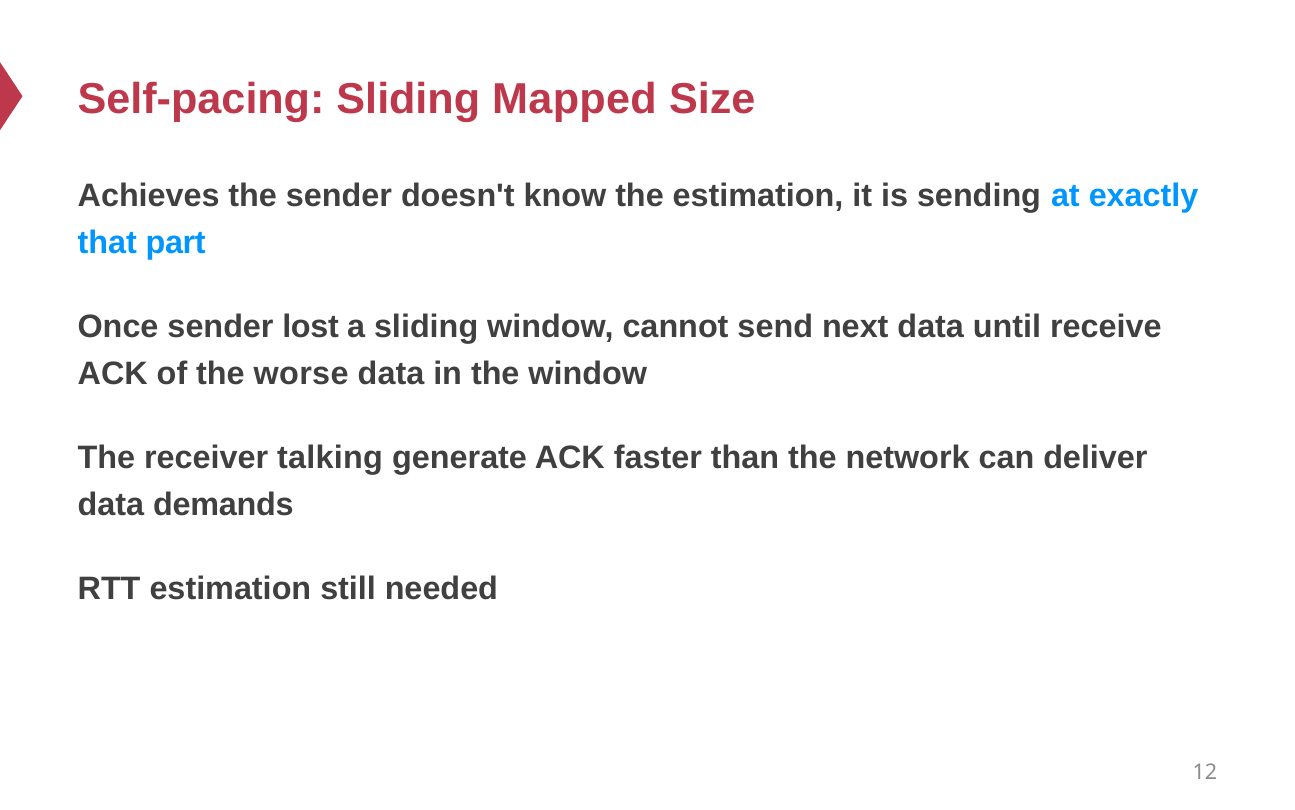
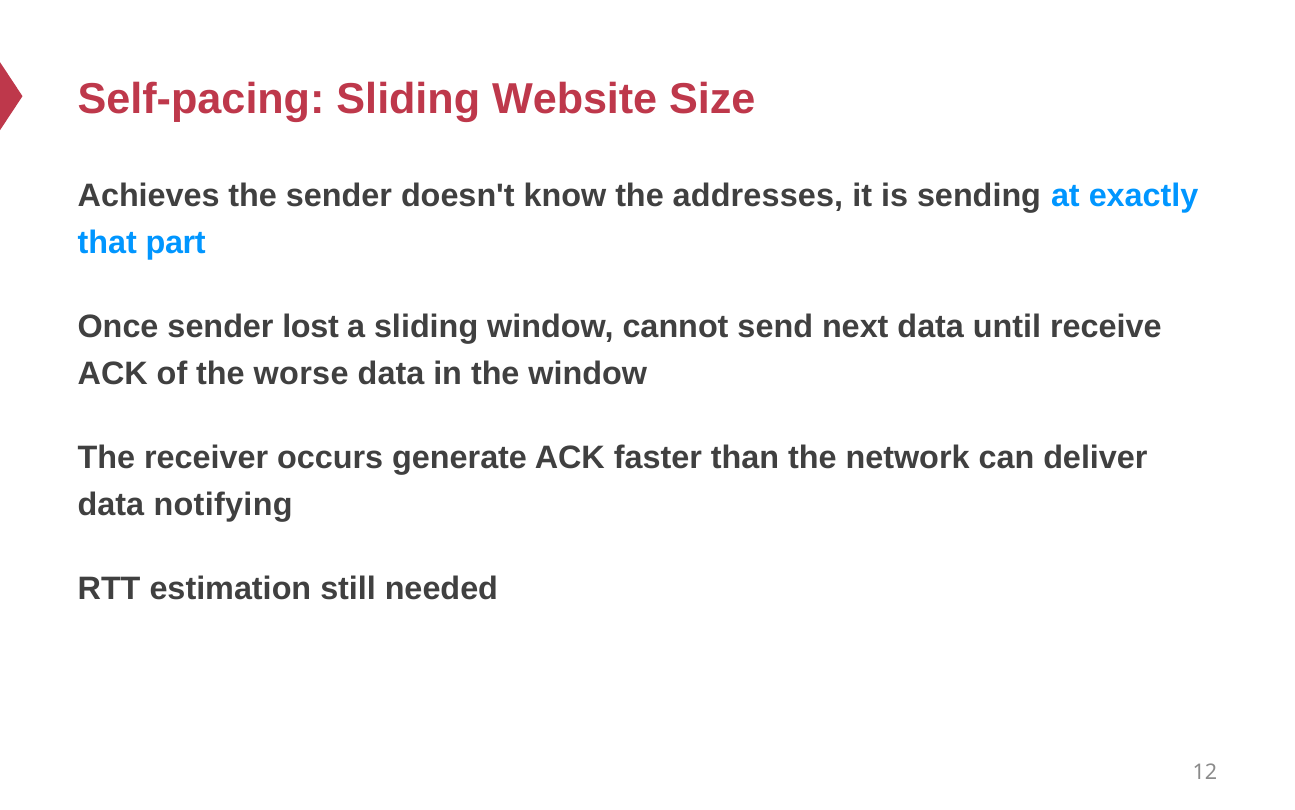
Mapped: Mapped -> Website (575, 99)
the estimation: estimation -> addresses (758, 196)
talking: talking -> occurs (330, 458)
demands: demands -> notifying (223, 504)
